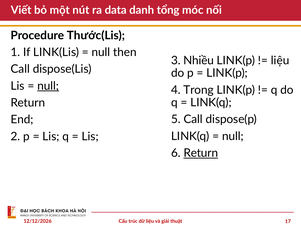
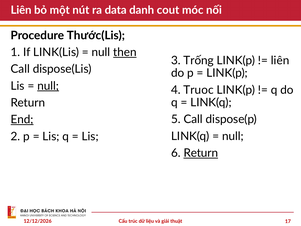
Viết: Viết -> Liên (21, 10)
tổng: tổng -> cout (168, 10)
then underline: none -> present (125, 52)
Nhiều: Nhiều -> Trống (199, 60)
liệu: liệu -> liên (280, 60)
Trong: Trong -> Truoc (198, 90)
End underline: none -> present (22, 119)
